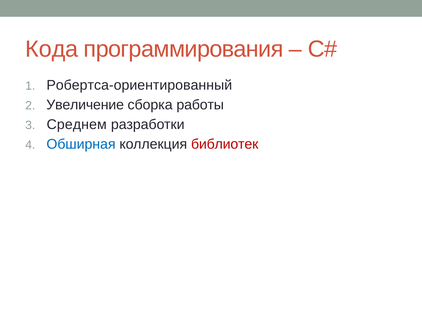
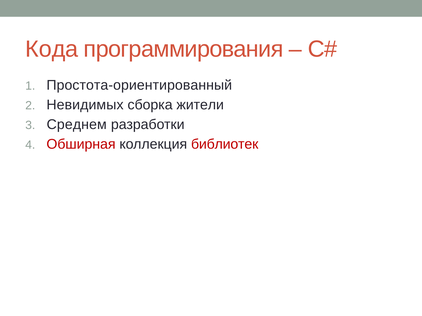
Робертса-ориентированный: Робертса-ориентированный -> Простота-ориентированный (139, 85)
Увеличение: Увеличение -> Невидимых (85, 105)
работы: работы -> жители (200, 105)
Обширная colour: blue -> red (81, 144)
